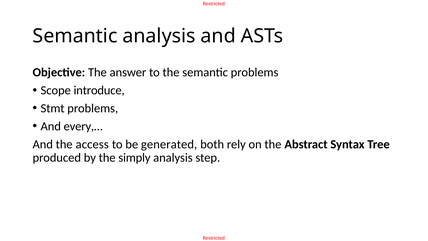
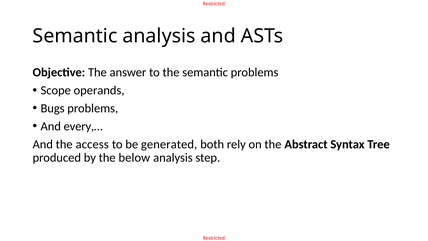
introduce: introduce -> operands (99, 90)
Stmt: Stmt -> Bugs (53, 108)
simply: simply -> below (134, 158)
